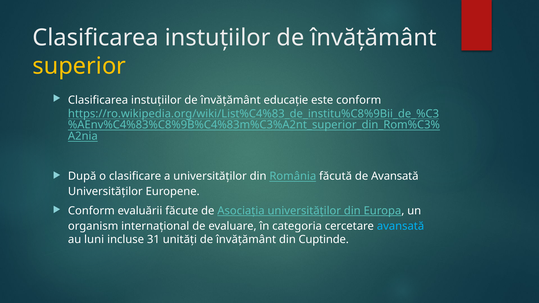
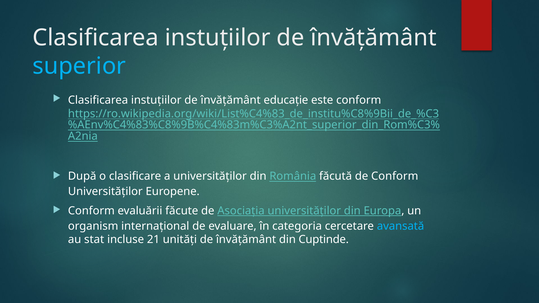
superior colour: yellow -> light blue (79, 66)
de Avansată: Avansată -> Conform (395, 176)
luni: luni -> stat (94, 240)
31: 31 -> 21 (153, 240)
